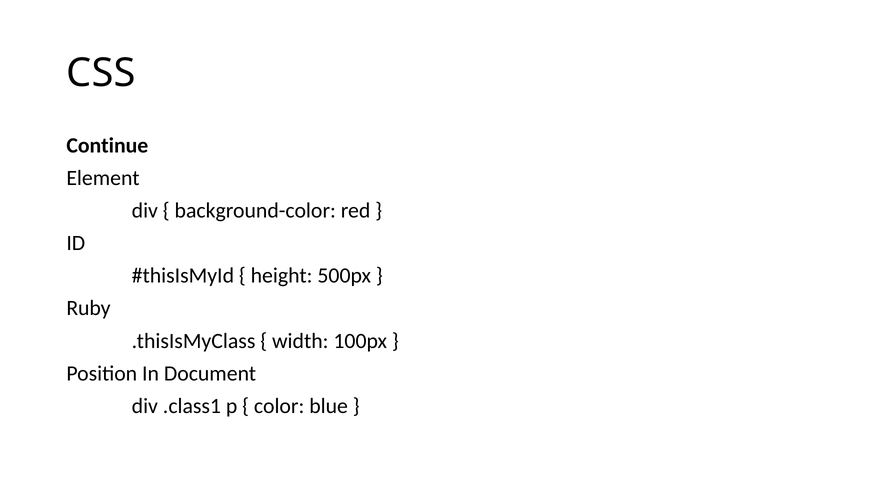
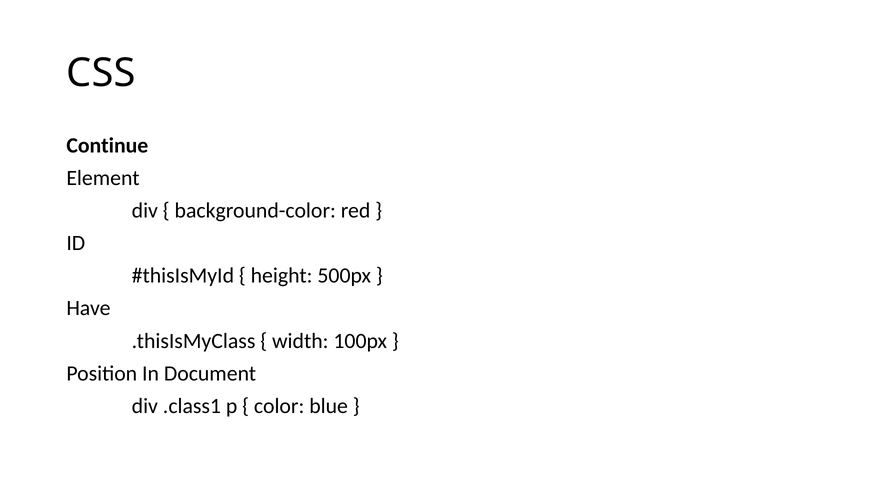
Ruby: Ruby -> Have (88, 308)
